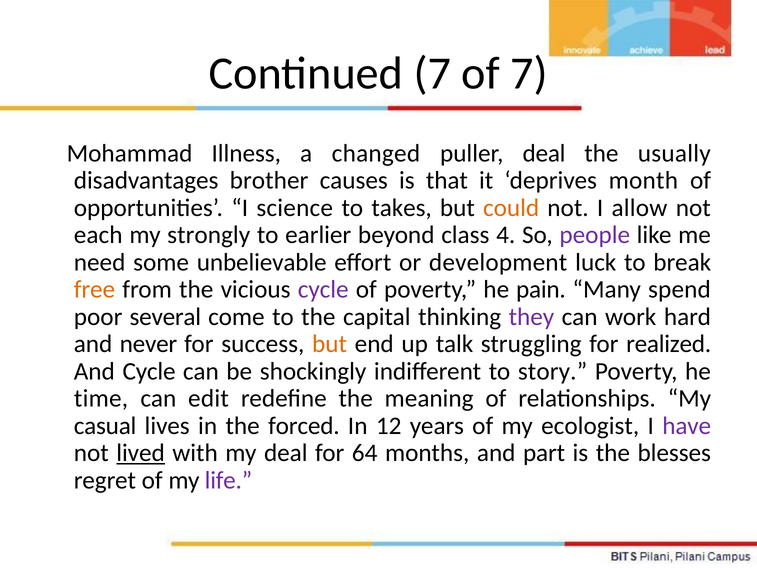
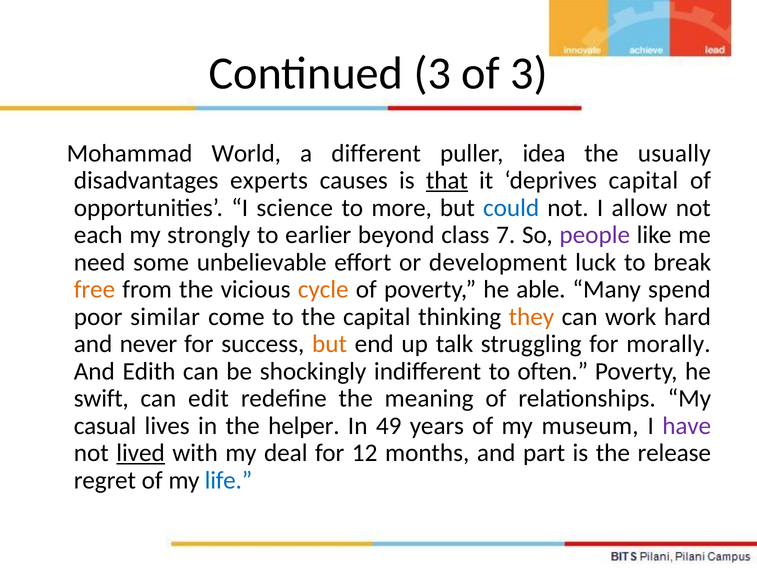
Continued 7: 7 -> 3 (432, 73)
of 7: 7 -> 3 (529, 73)
Illness: Illness -> World (246, 153)
changed: changed -> different (376, 153)
puller deal: deal -> idea (544, 153)
brother: brother -> experts (269, 180)
that underline: none -> present (447, 180)
deprives month: month -> capital (643, 180)
takes: takes -> more (402, 208)
could colour: orange -> blue (511, 208)
4: 4 -> 7 (506, 235)
cycle colour: purple -> orange (323, 289)
pain: pain -> able (541, 289)
several: several -> similar (165, 317)
they colour: purple -> orange (531, 317)
realized: realized -> morally (668, 344)
And Cycle: Cycle -> Edith (149, 371)
story: story -> often (553, 371)
time: time -> swift (101, 398)
forced: forced -> helper (304, 426)
12: 12 -> 49 (389, 426)
ecologist: ecologist -> museum (590, 426)
64: 64 -> 12 (365, 453)
blesses: blesses -> release (674, 453)
life colour: purple -> blue (228, 480)
